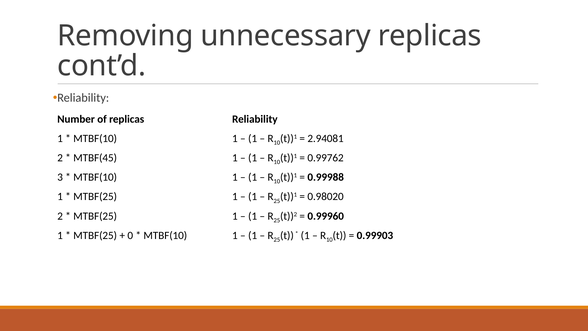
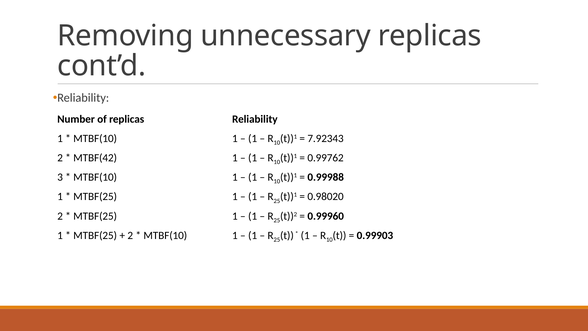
2.94081: 2.94081 -> 7.92343 (326, 138)
MTBF(45: MTBF(45 -> MTBF(42 (95, 158)
0: 0 -> 2 (130, 235)
